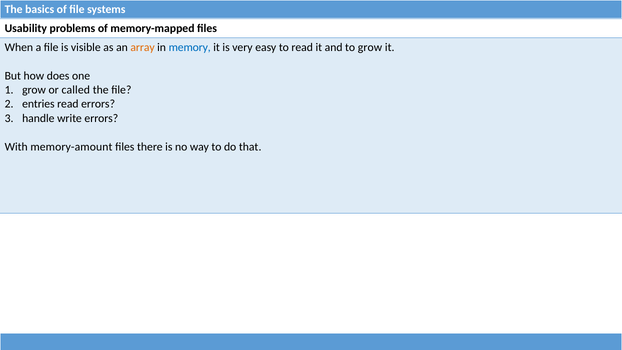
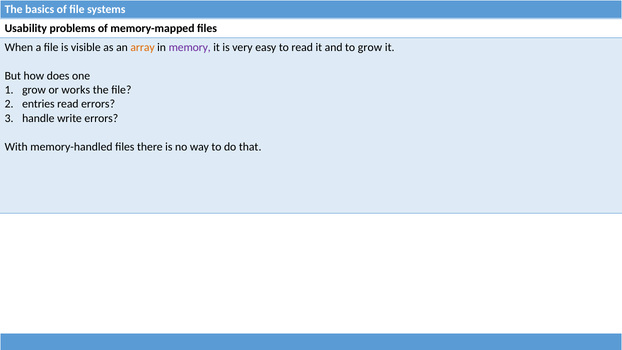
memory colour: blue -> purple (190, 47)
called: called -> works (76, 90)
memory-amount: memory-amount -> memory-handled (71, 147)
